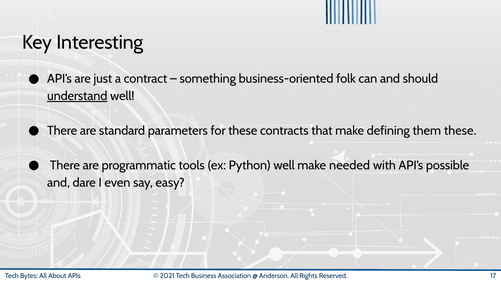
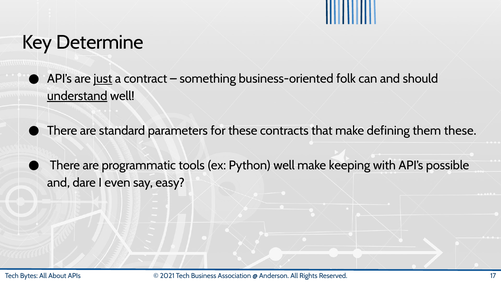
Interesting: Interesting -> Determine (100, 42)
just underline: none -> present (103, 79)
needed: needed -> keeping (350, 165)
